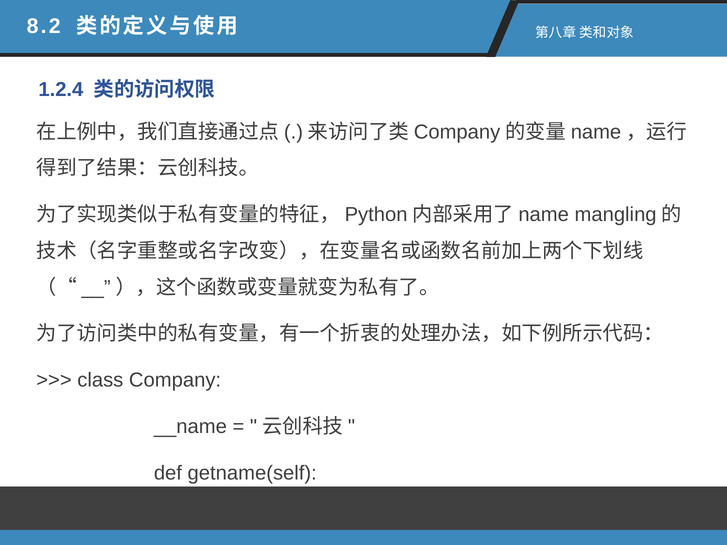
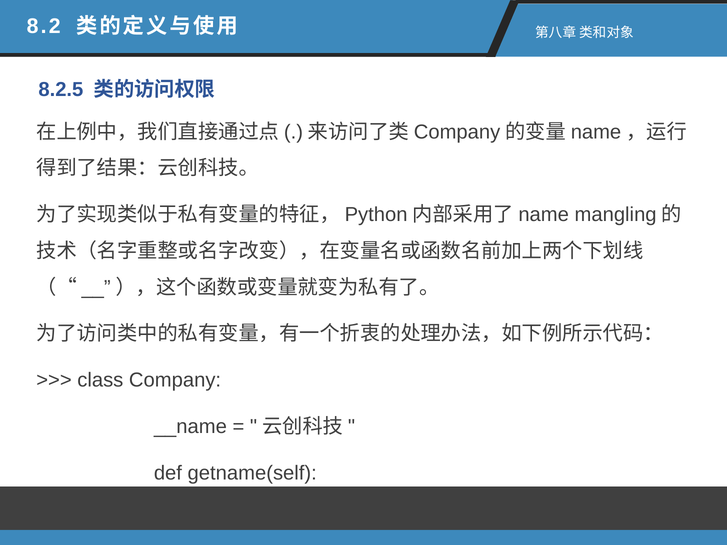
1.2.4: 1.2.4 -> 8.2.5 (61, 90)
